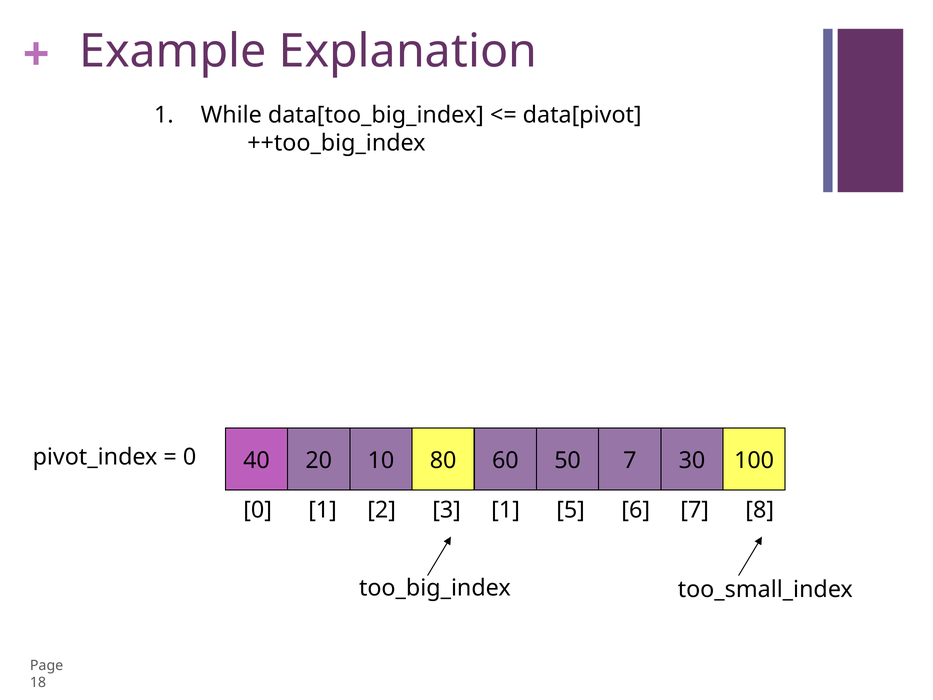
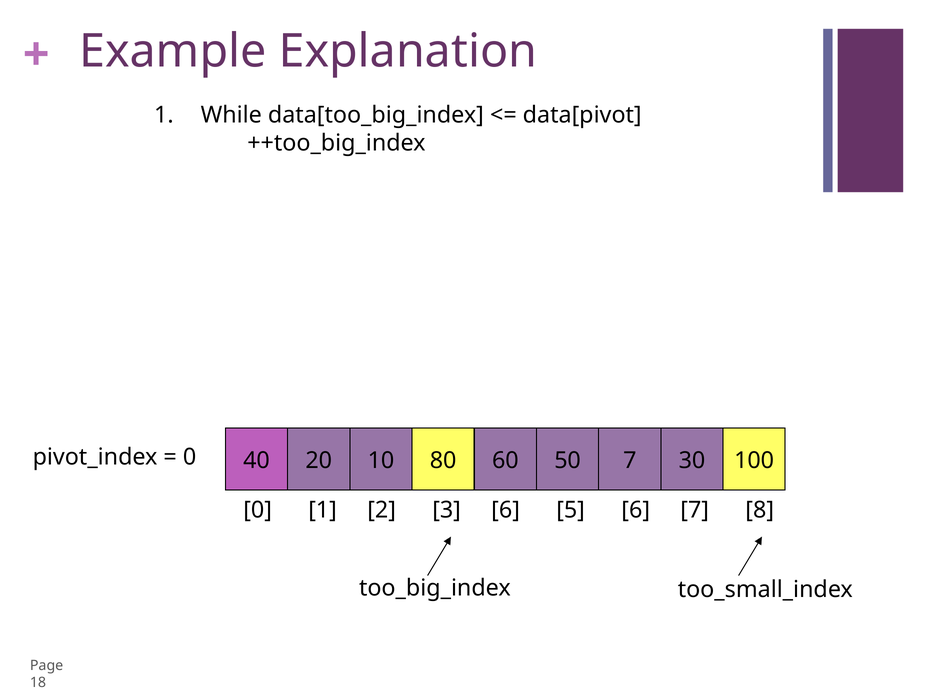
3 1: 1 -> 6 (506, 510)
